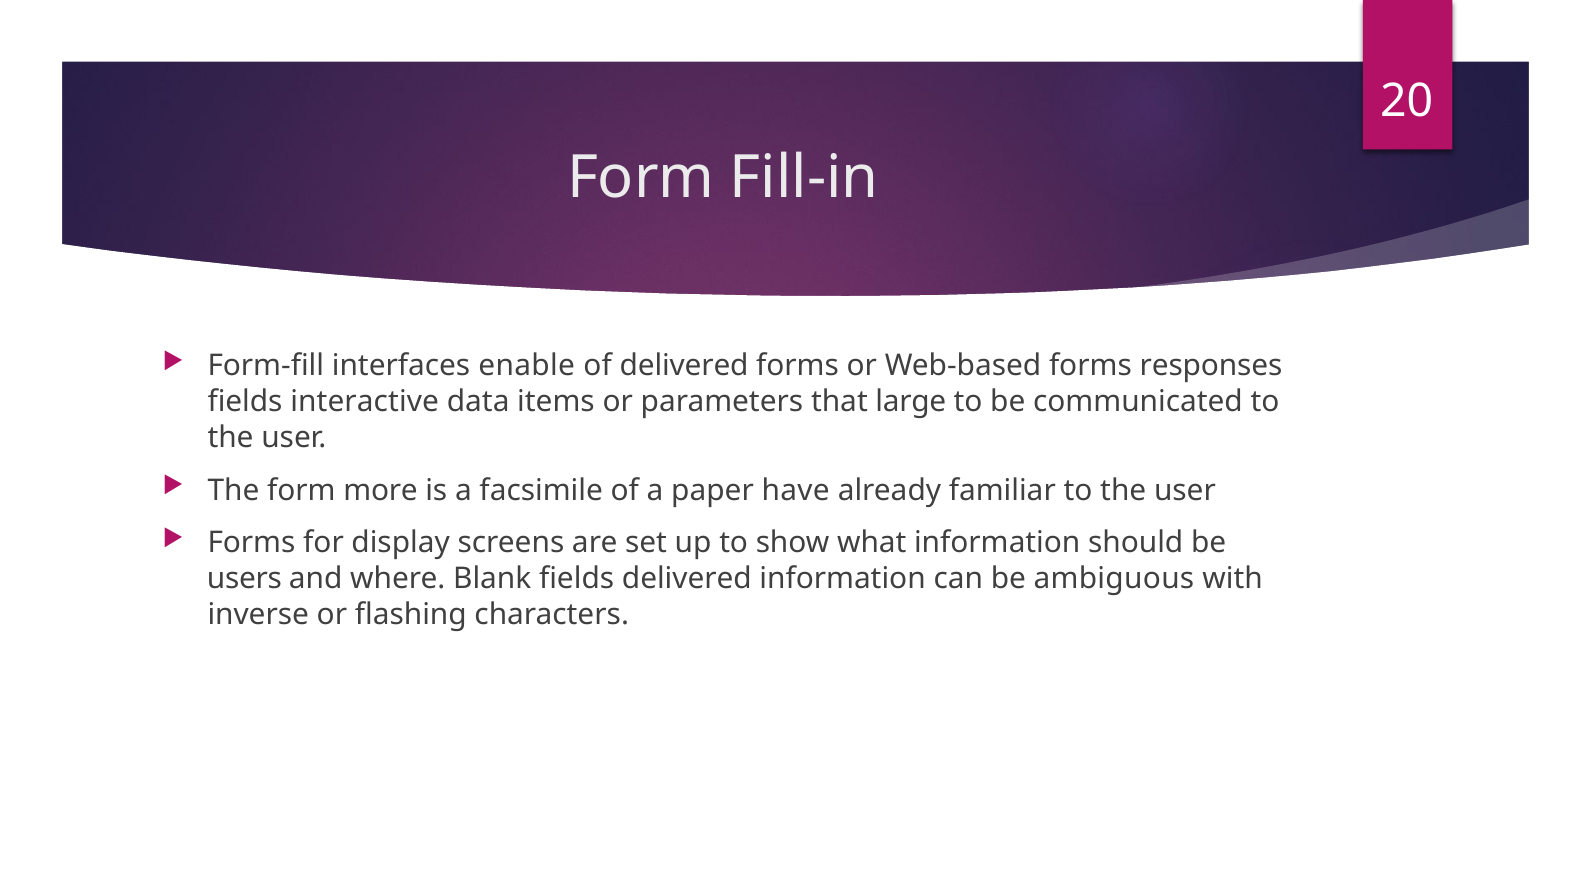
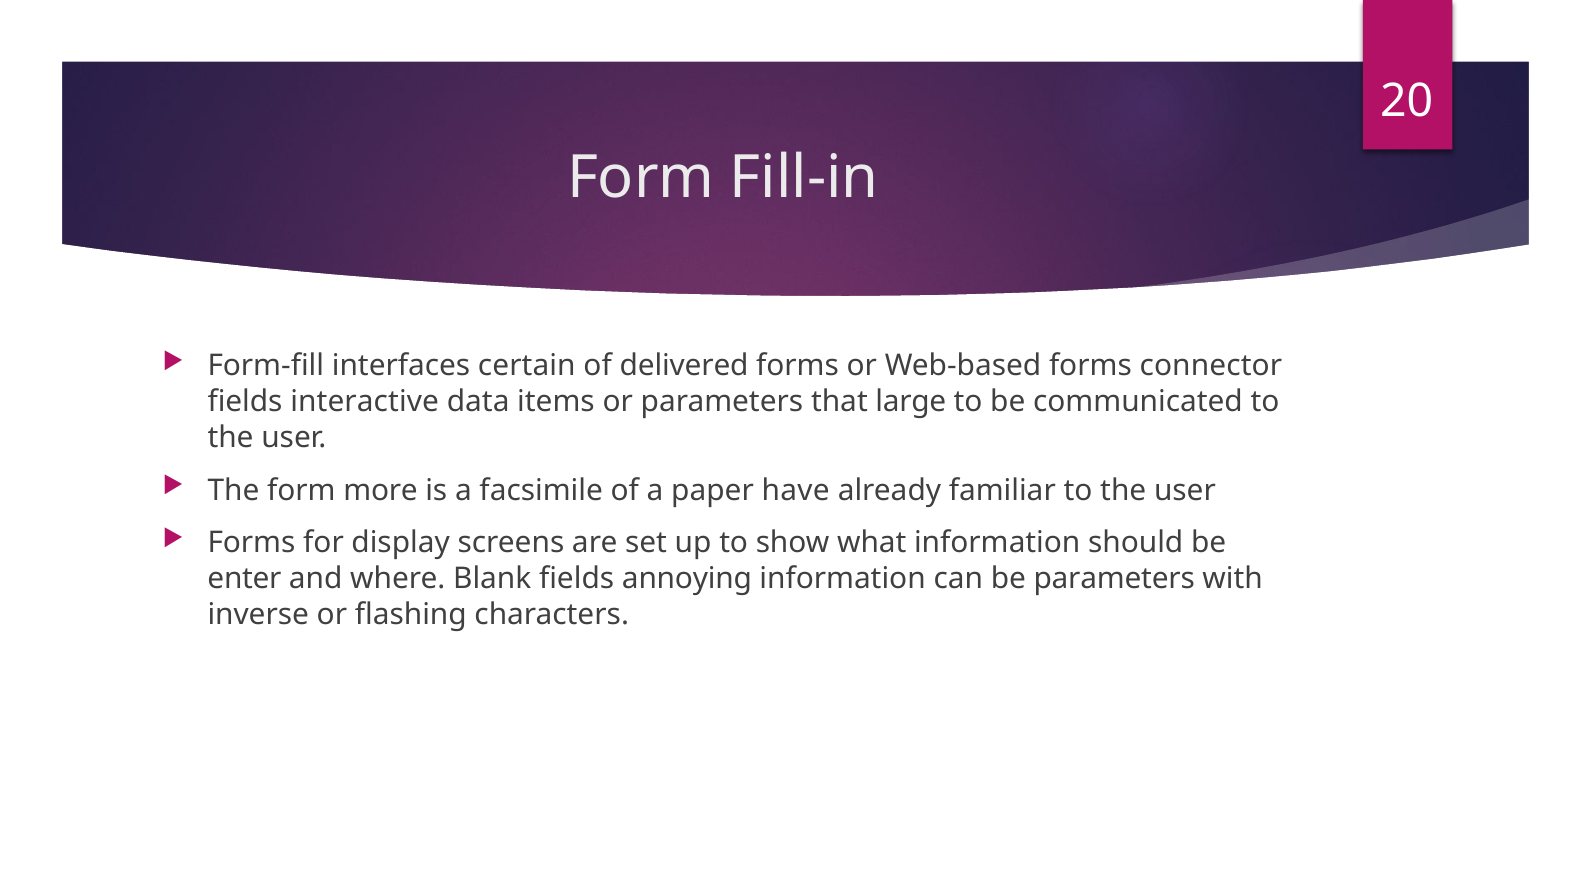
enable: enable -> certain (527, 366)
responses: responses -> connector (1211, 366)
users: users -> enter (244, 578)
fields delivered: delivered -> annoying (687, 578)
be ambiguous: ambiguous -> parameters (1114, 578)
